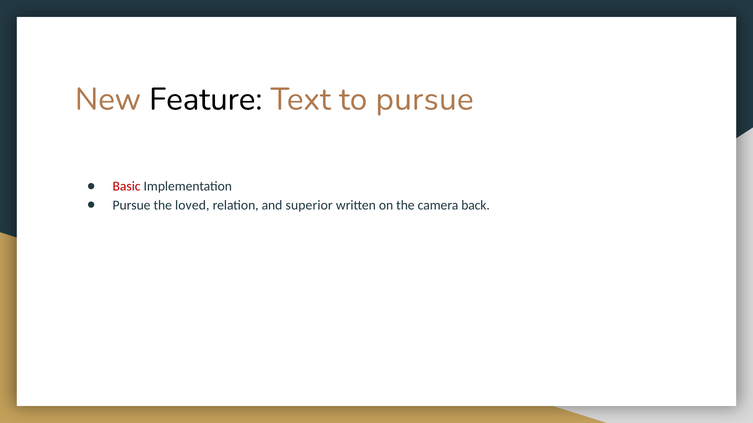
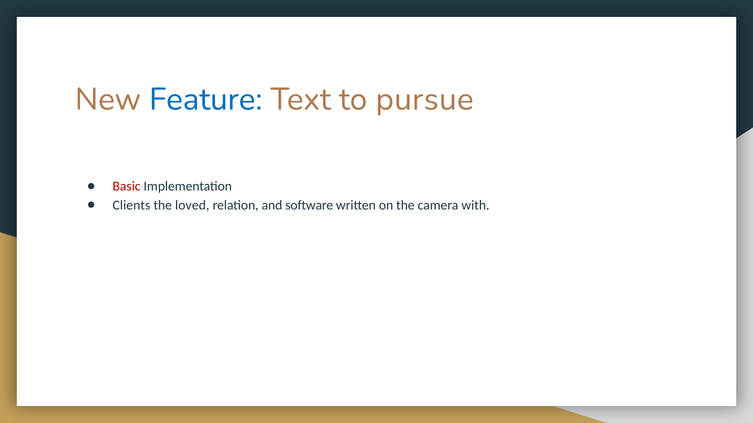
Feature colour: black -> blue (206, 99)
Pursue: Pursue -> Clients (131, 205)
superior: superior -> software (309, 205)
back: back -> with (475, 205)
